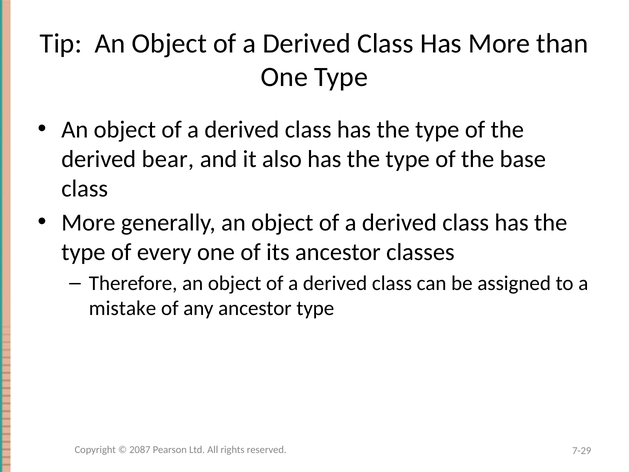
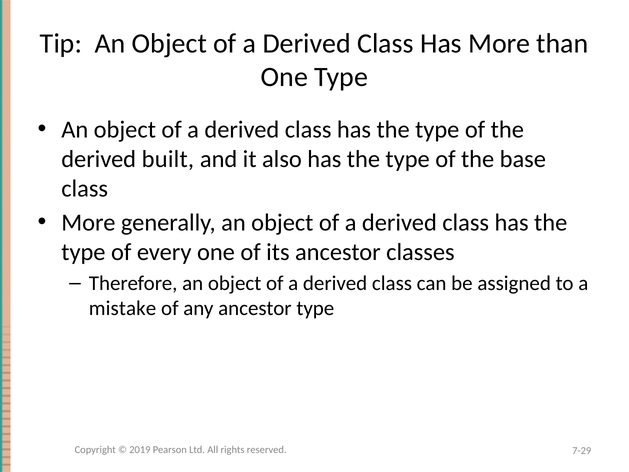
bear: bear -> built (168, 159)
2087: 2087 -> 2019 (140, 449)
